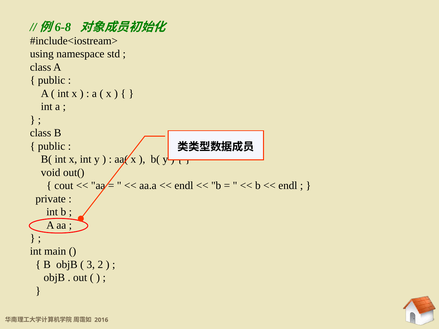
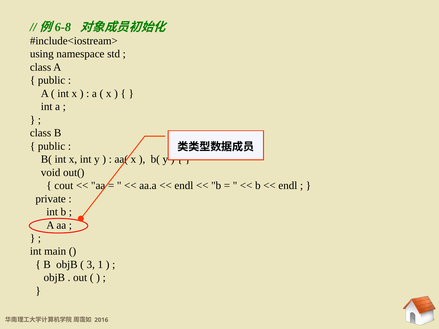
2: 2 -> 1 (100, 265)
